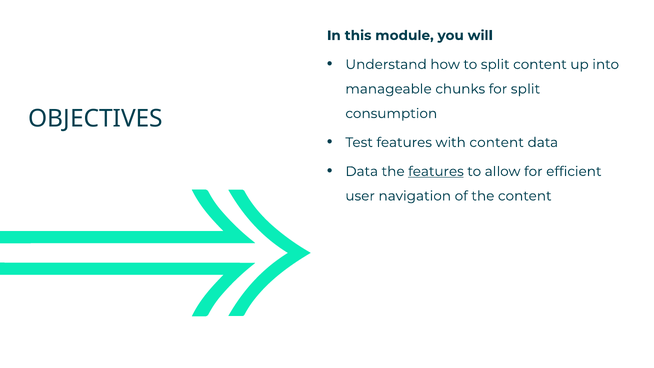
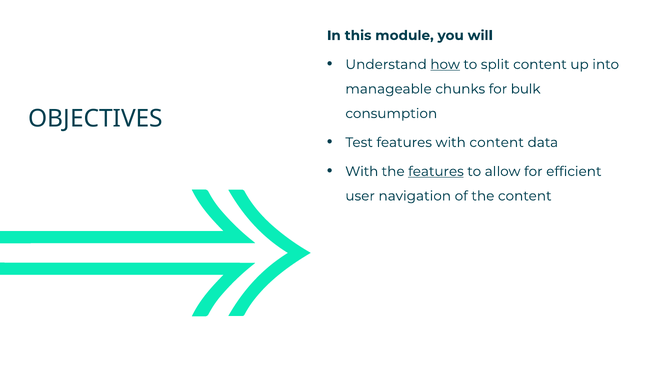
how underline: none -> present (445, 64)
for split: split -> bulk (526, 89)
Data: Data -> With (362, 171)
